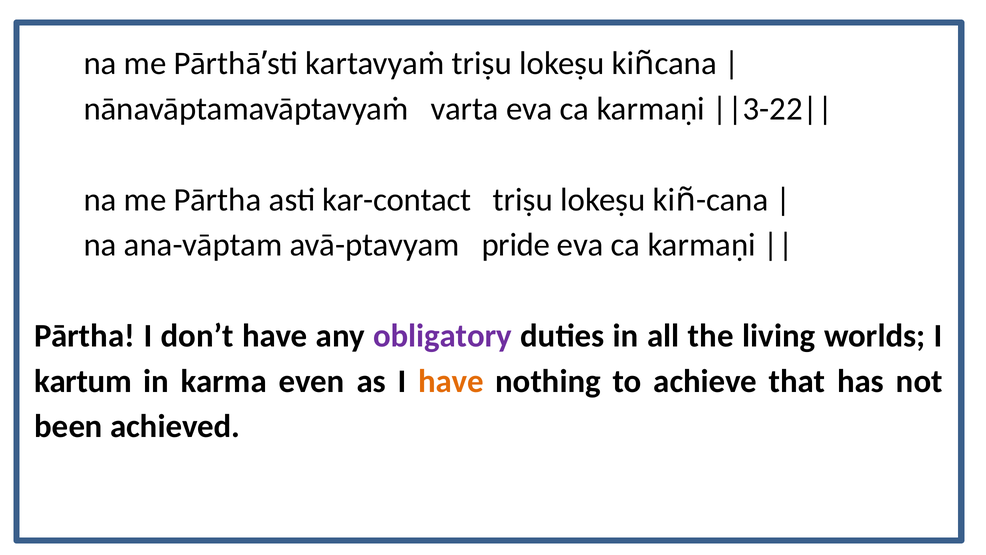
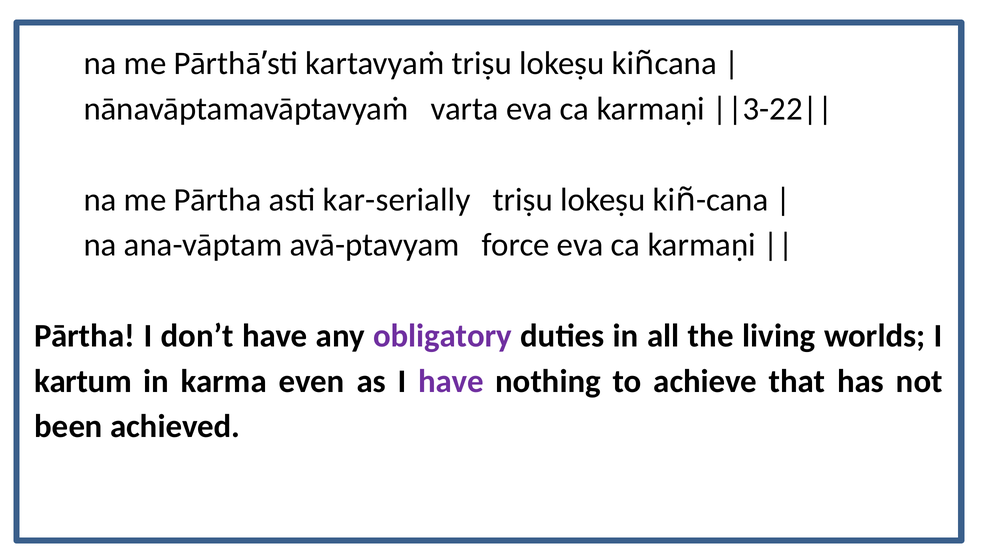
kar-contact: kar-contact -> kar-serially (397, 200)
pride: pride -> force (516, 245)
have colour: orange -> purple (451, 381)
